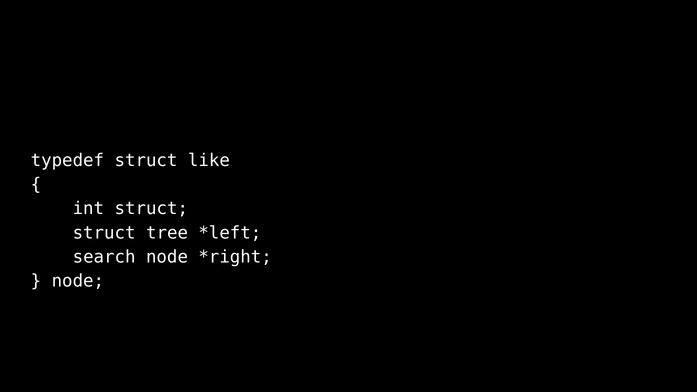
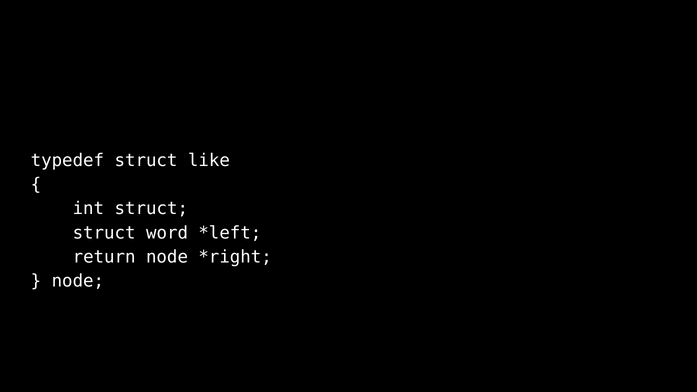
tree: tree -> word (167, 233)
search: search -> return (104, 257)
